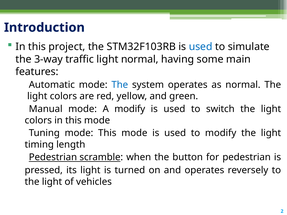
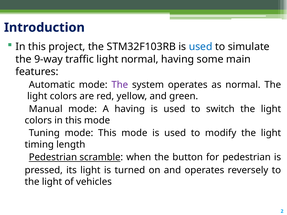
3-way: 3-way -> 9-way (48, 59)
The colour: blue -> purple (120, 85)
A modify: modify -> having (130, 109)
